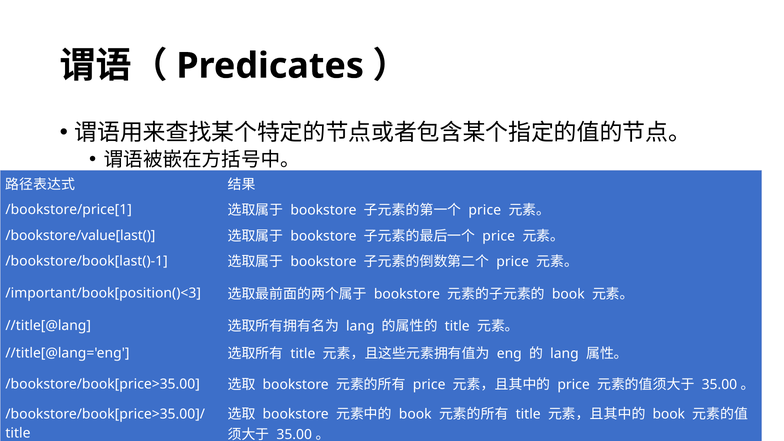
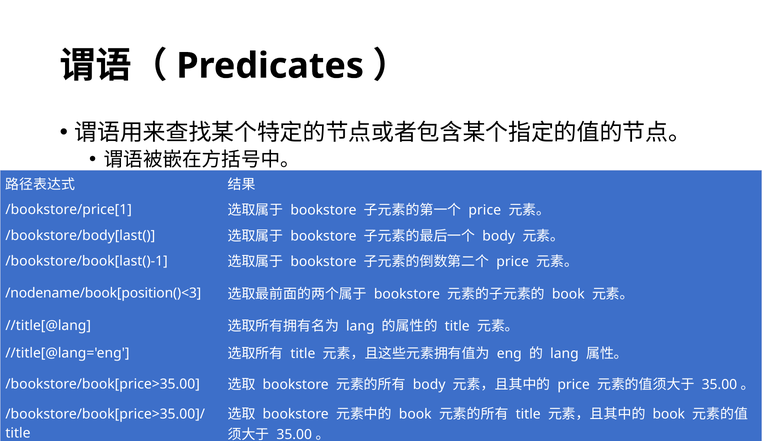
/bookstore/value[last(: /bookstore/value[last( -> /bookstore/body[last( (80, 235)
price: price -> body (499, 236)
/important/book[position()<3: /important/book[position()<3 -> /nodename/book[position()<3 (103, 293)
price: price -> body (429, 385)
